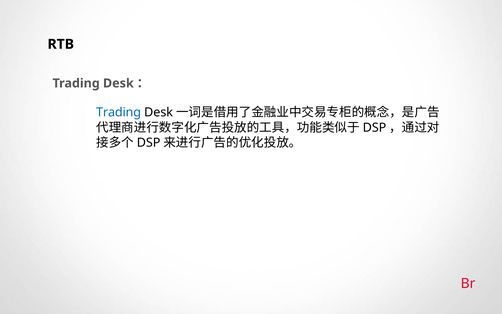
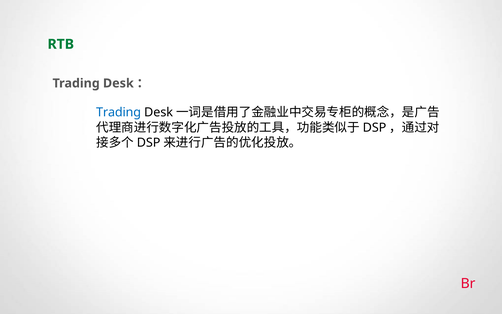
RTB colour: black -> green (61, 44)
